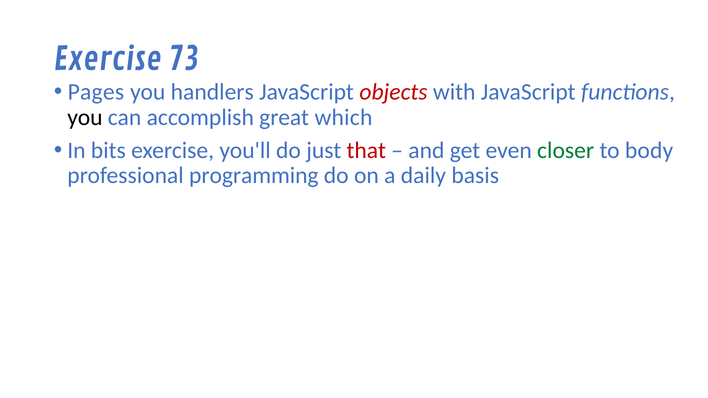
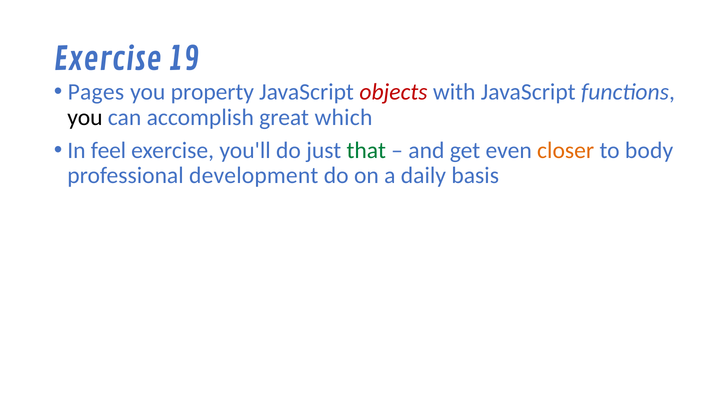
73: 73 -> 19 (184, 59)
handlers: handlers -> property (212, 92)
bits: bits -> feel (108, 150)
that colour: red -> green (366, 150)
closer colour: green -> orange (566, 150)
programming: programming -> development (254, 176)
